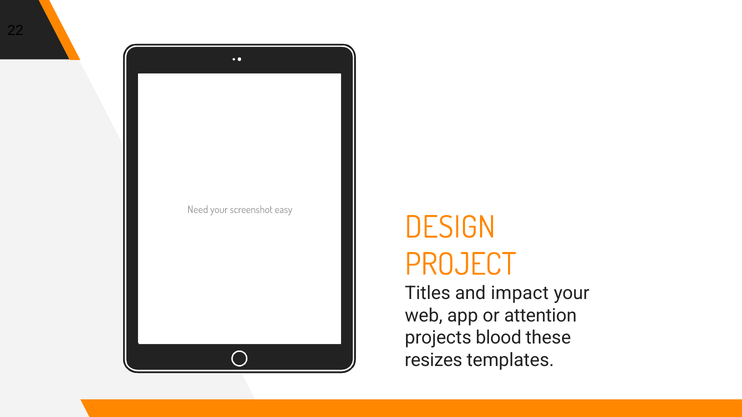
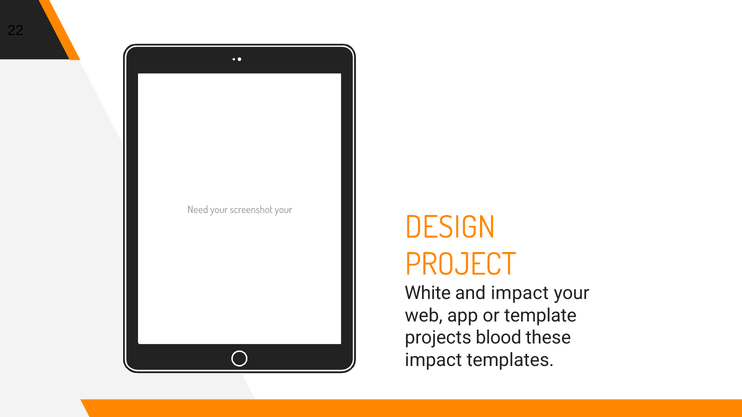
screenshot easy: easy -> your (284, 210)
Titles: Titles -> White (428, 294)
attention: attention -> template (540, 316)
resizes: resizes -> impact (433, 360)
